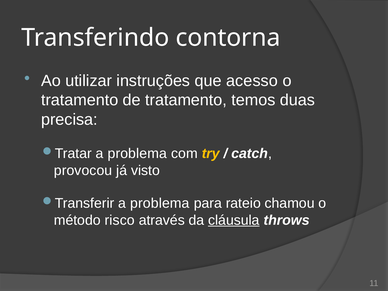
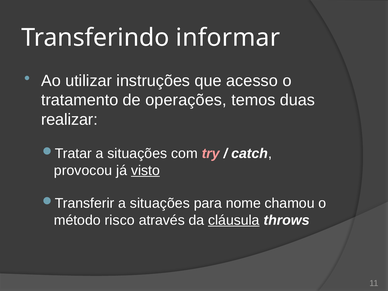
contorna: contorna -> informar (228, 38)
de tratamento: tratamento -> operações (186, 100)
precisa: precisa -> realizar (69, 119)
problema: problema -> situações (137, 154)
try colour: yellow -> pink (211, 154)
visto underline: none -> present (145, 170)
problema: problema -> situações (160, 203)
rateio: rateio -> nome (243, 203)
